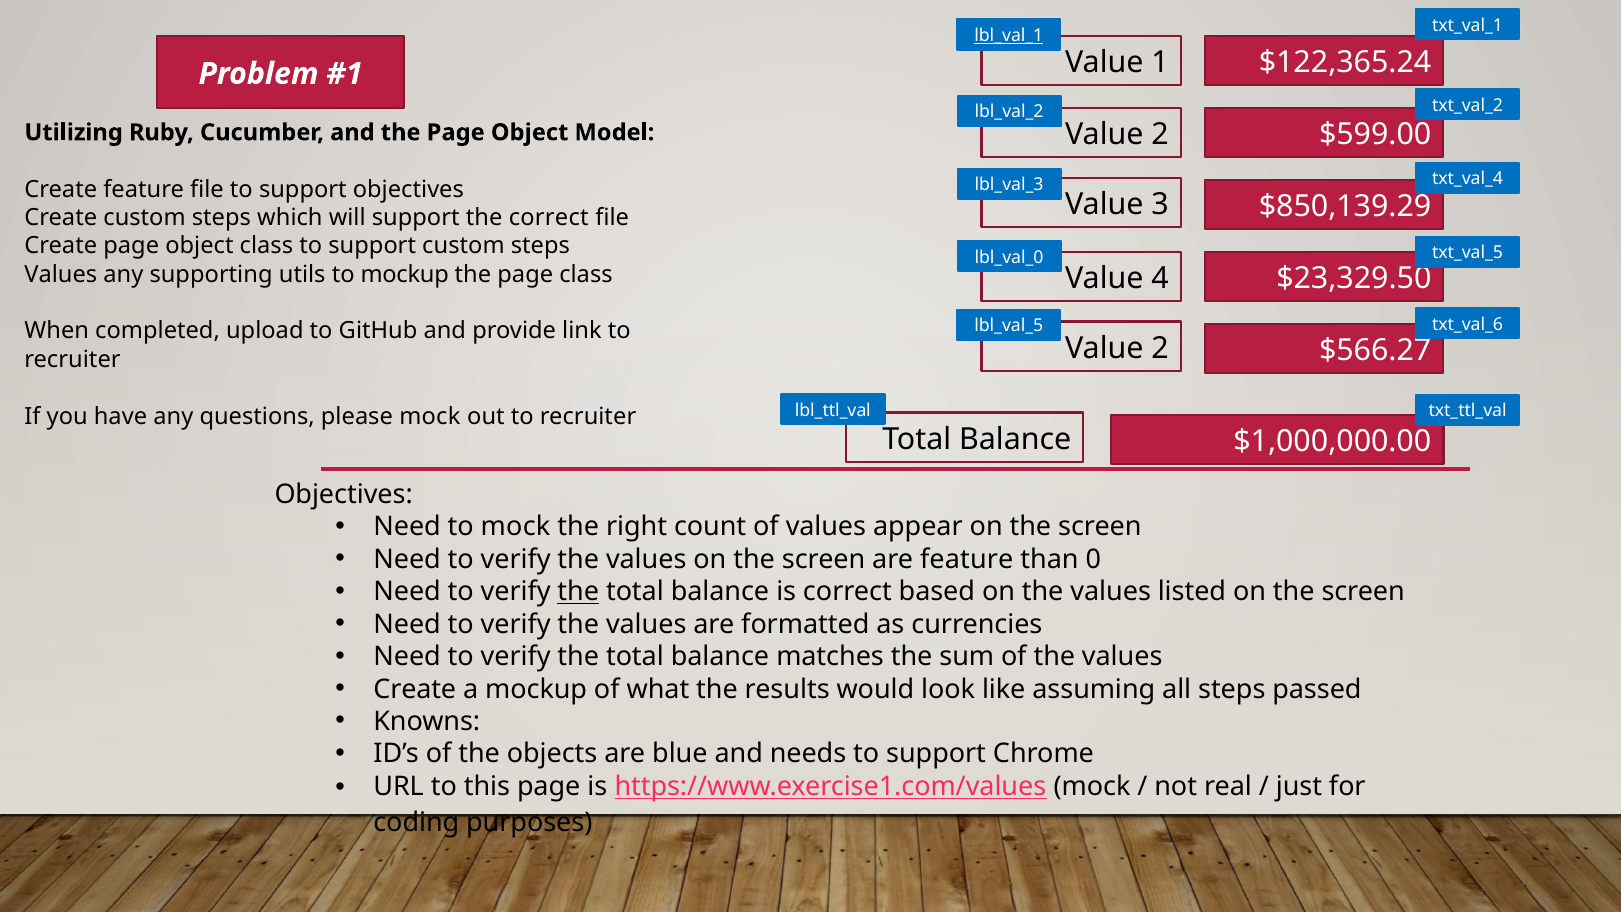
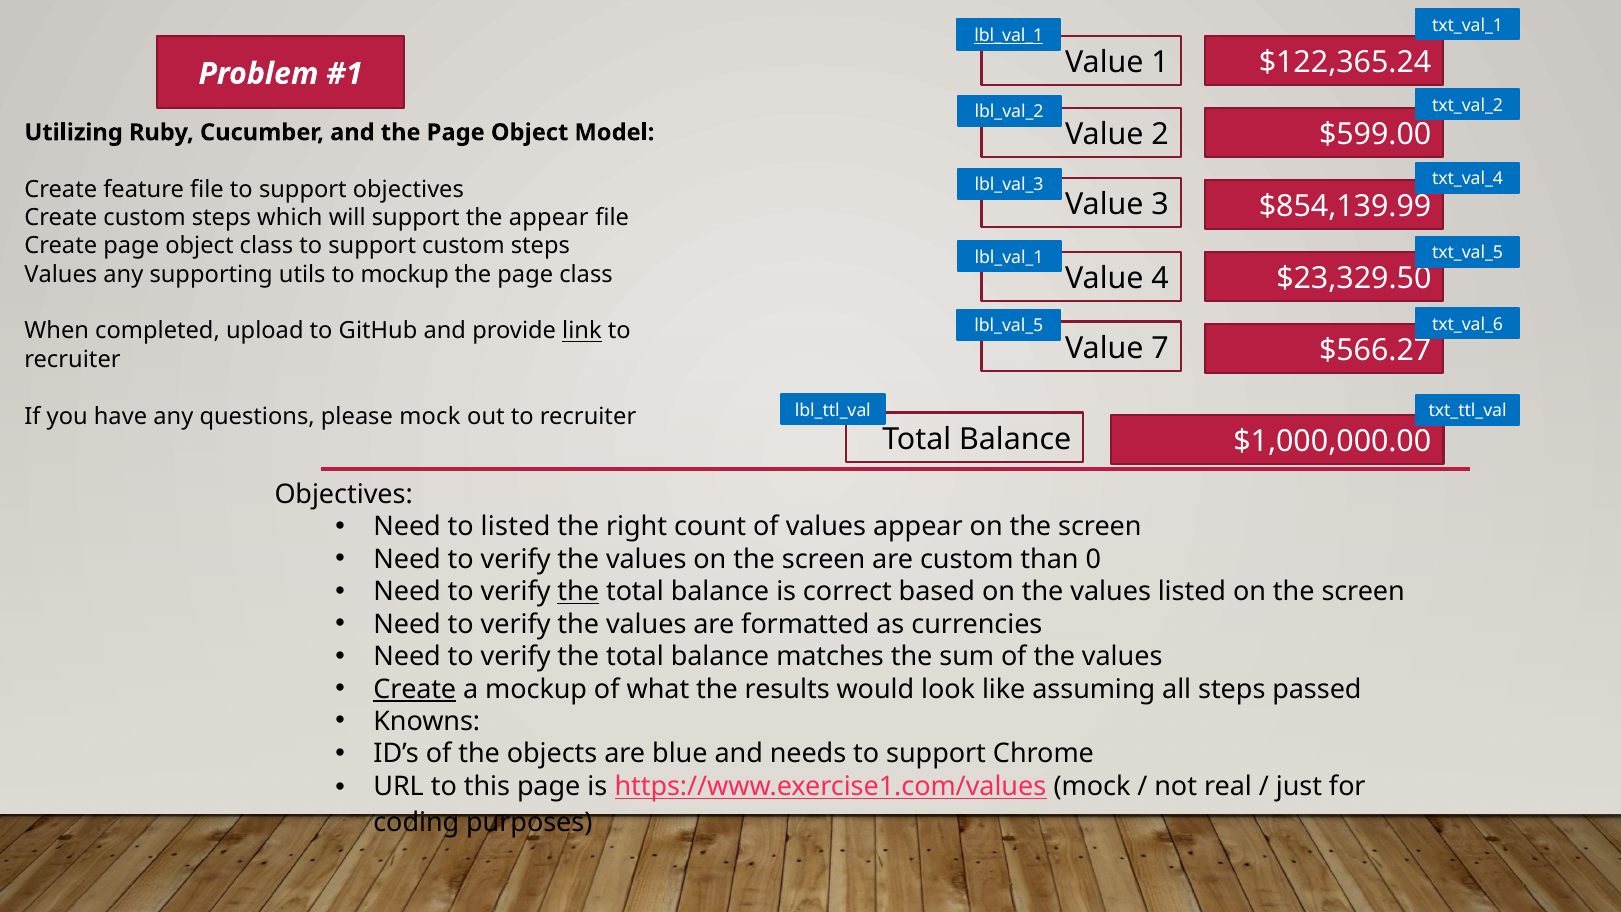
$850,139.29: $850,139.29 -> $854,139.99 (1345, 206)
the correct: correct -> appear (549, 218)
lbl_val_0: lbl_val_0 -> lbl_val_1 (1009, 257)
link underline: none -> present (582, 331)
2: 2 -> 7 (1160, 348)
to mock: mock -> listed (516, 527)
are feature: feature -> custom (967, 559)
Create underline: none -> present (415, 689)
